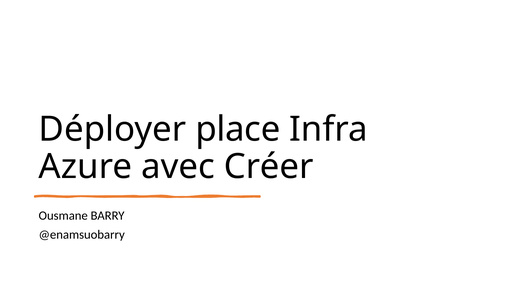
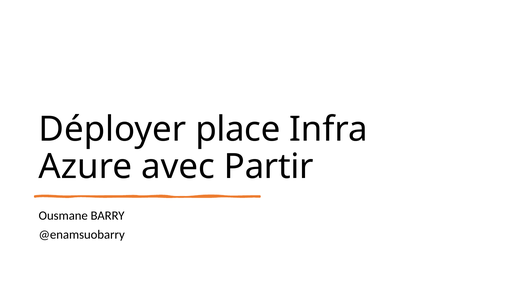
Créer: Créer -> Partir (269, 167)
